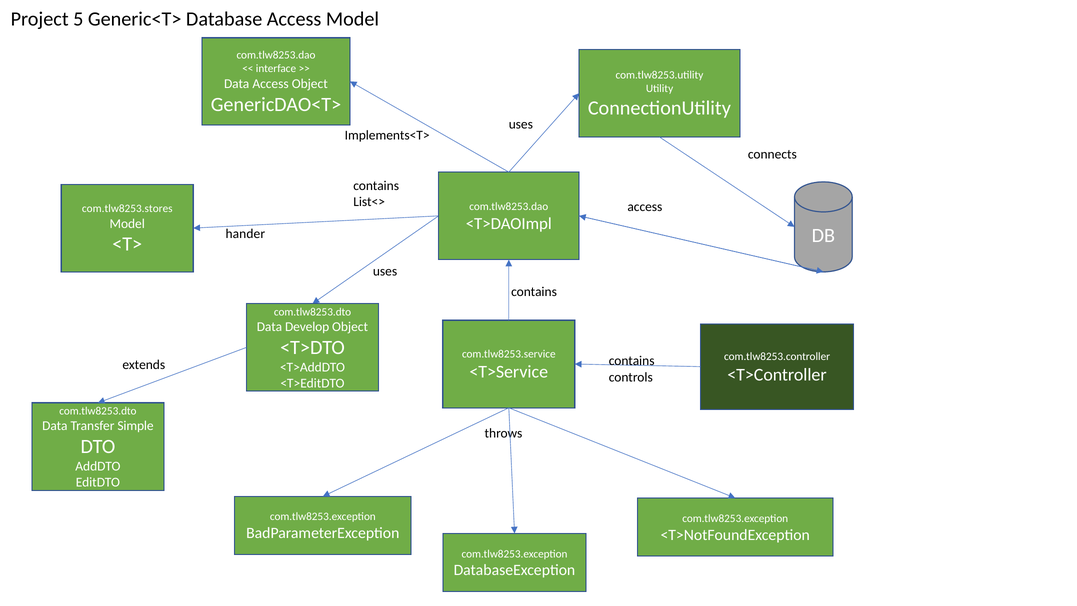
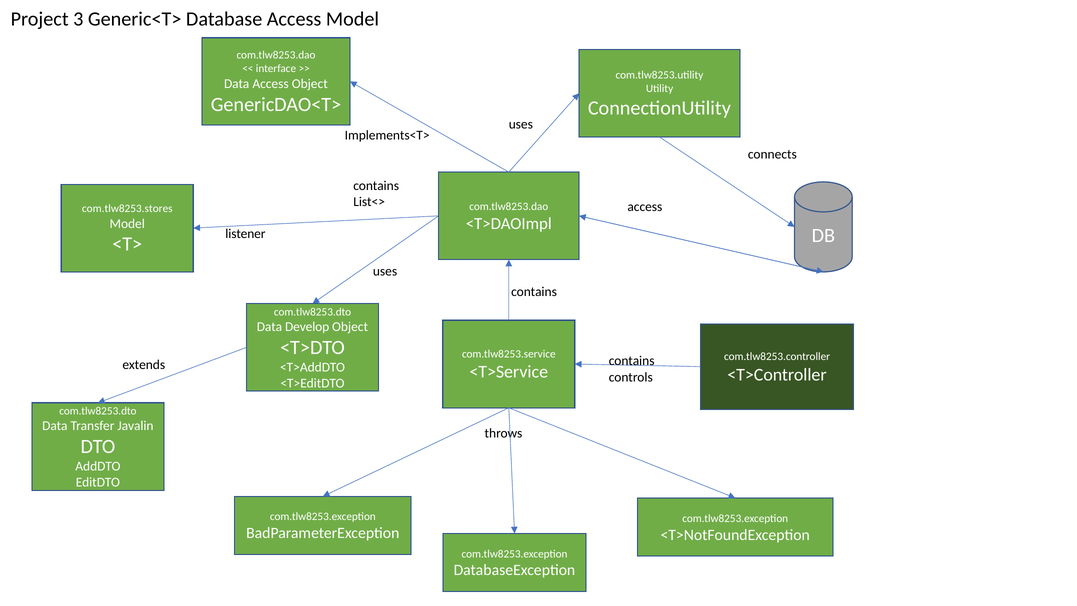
5: 5 -> 3 (78, 19)
hander: hander -> listener (245, 234)
Simple: Simple -> Javalin (135, 426)
